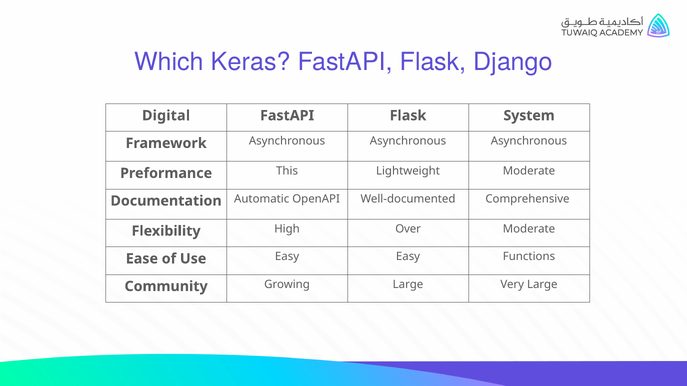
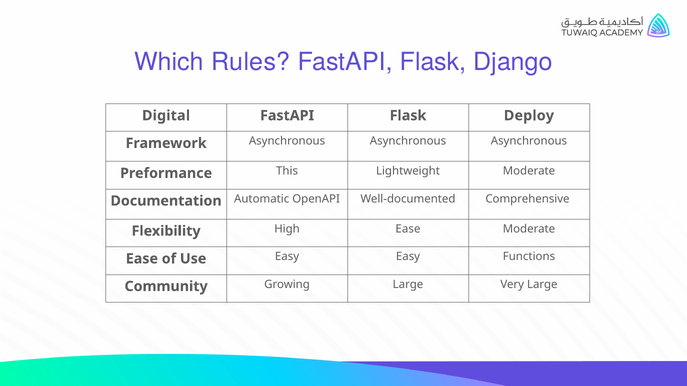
Keras: Keras -> Rules (251, 62)
System: System -> Deploy (529, 116)
High Over: Over -> Ease (408, 229)
